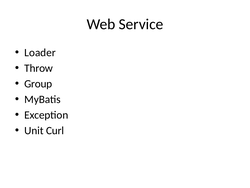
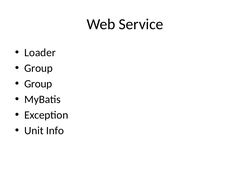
Throw: Throw -> Group (39, 68)
Curl: Curl -> Info (55, 130)
